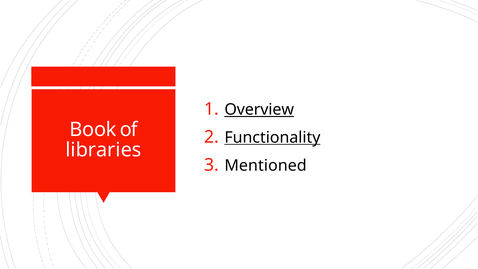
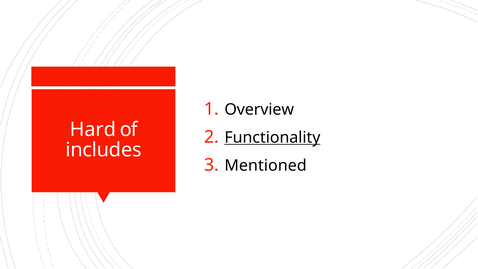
Overview underline: present -> none (259, 109)
Book: Book -> Hard (93, 130)
libraries: libraries -> includes (104, 150)
